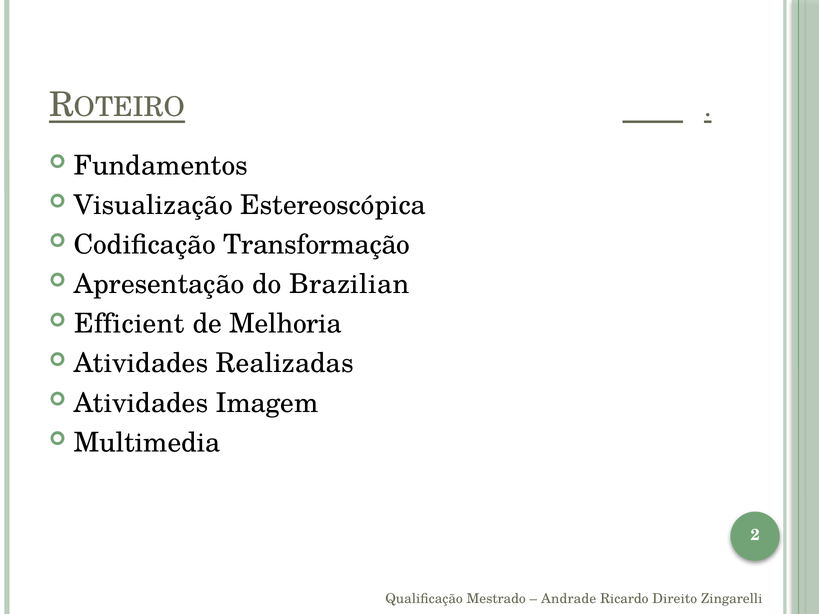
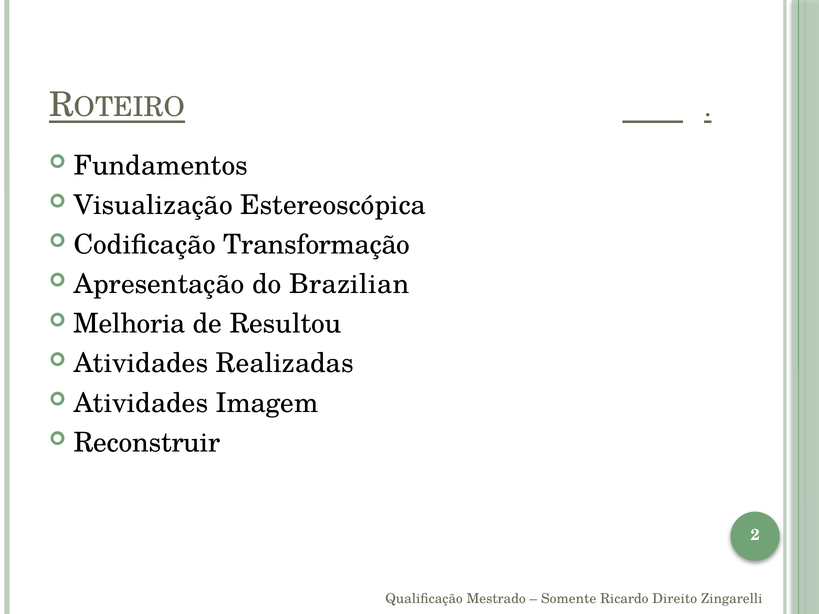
Efficient: Efficient -> Melhoria (129, 324)
Melhoria: Melhoria -> Resultou (285, 324)
Multimedia: Multimedia -> Reconstruir (147, 443)
Andrade: Andrade -> Somente (569, 599)
